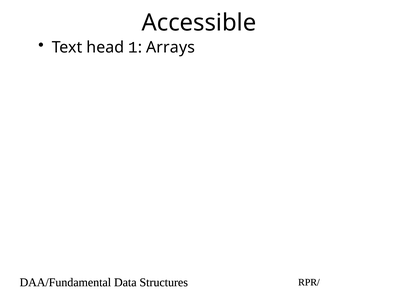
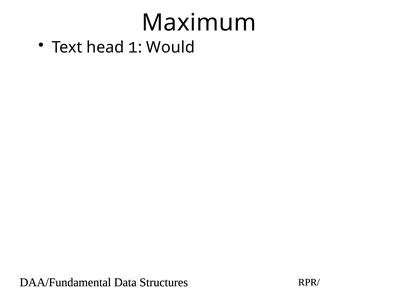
Accessible: Accessible -> Maximum (199, 23)
Arrays: Arrays -> Would (171, 47)
